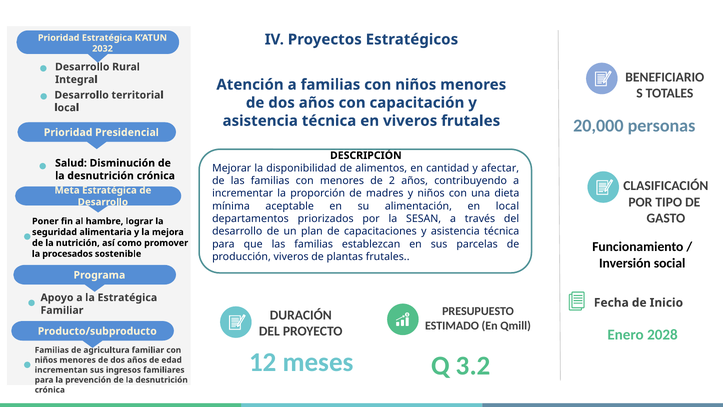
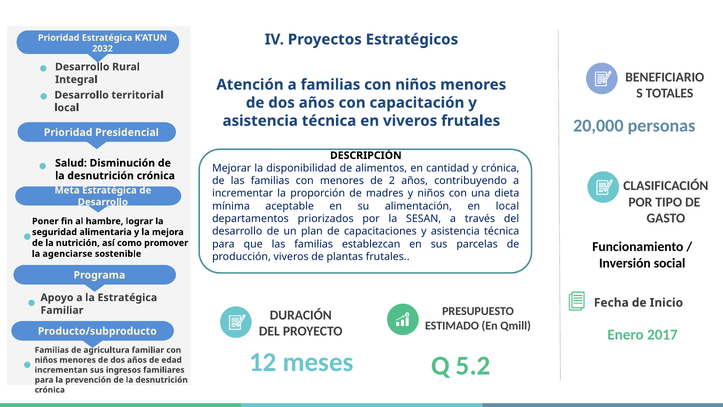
y afectar: afectar -> crónica (500, 168)
procesados: procesados -> agenciarse (67, 254)
2028: 2028 -> 2017 (662, 335)
3.2: 3.2 -> 5.2 (473, 366)
